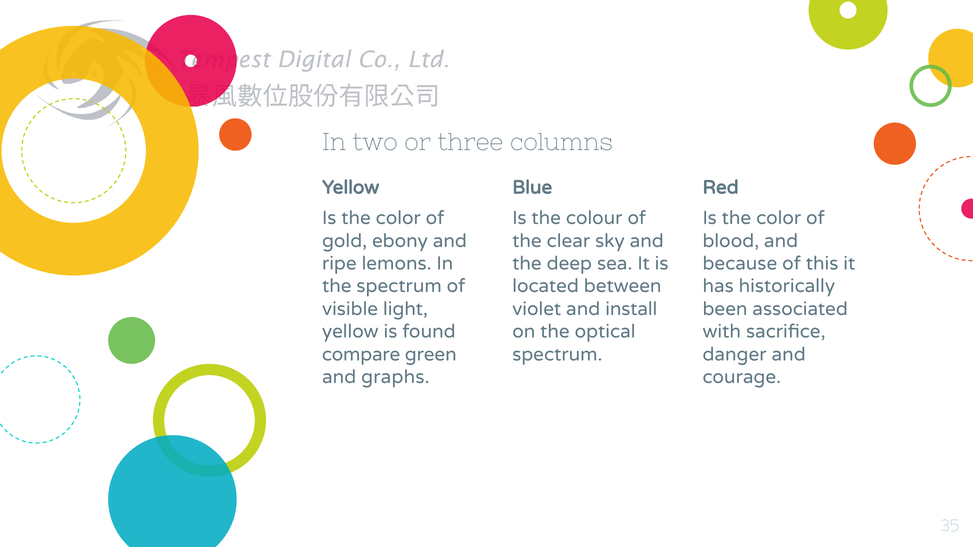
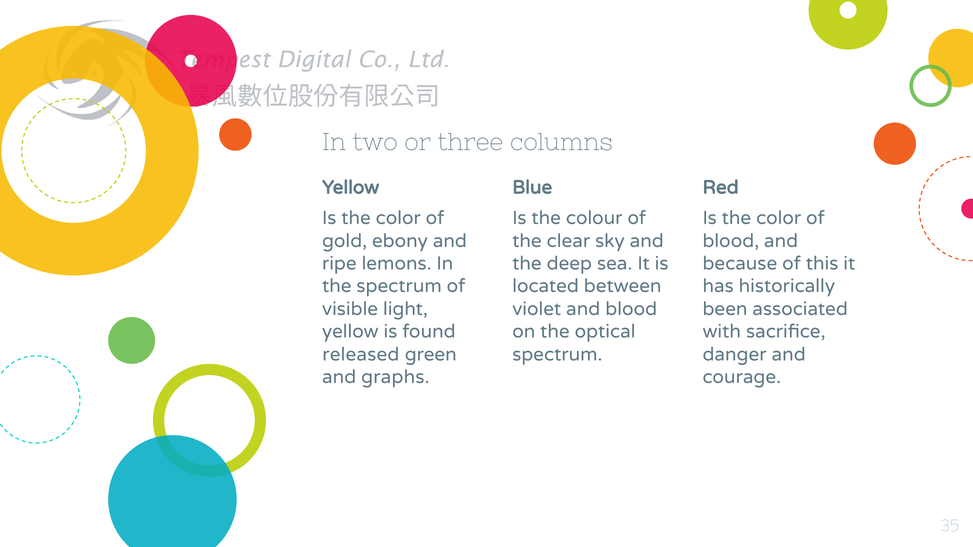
and install: install -> blood (631, 309)
compare: compare -> released (361, 354)
